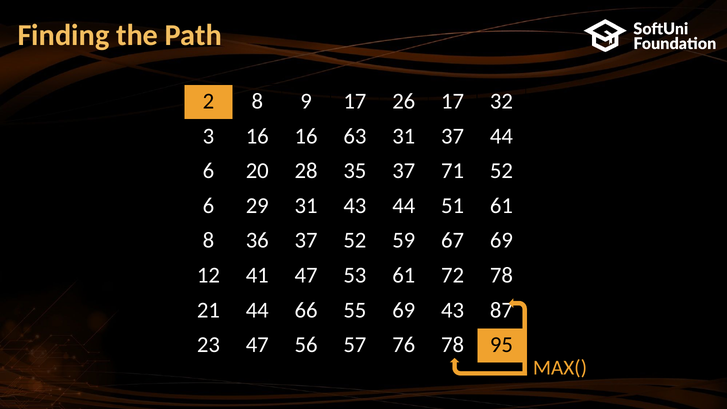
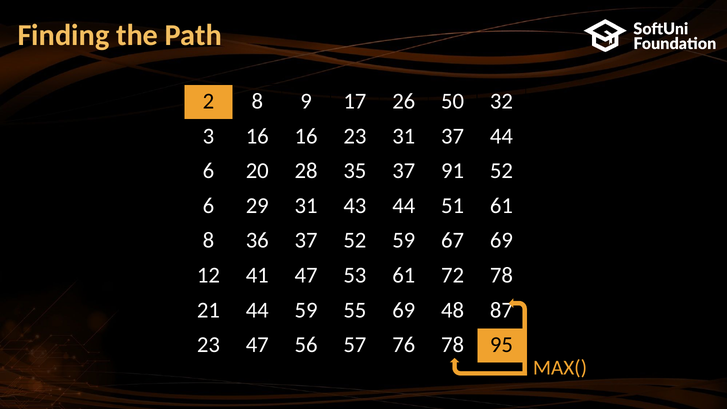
26 17: 17 -> 50 (453, 101)
16 63: 63 -> 23 (355, 136)
71: 71 -> 91 (453, 171)
44 66: 66 -> 59 (306, 310)
69 43: 43 -> 48 (453, 310)
